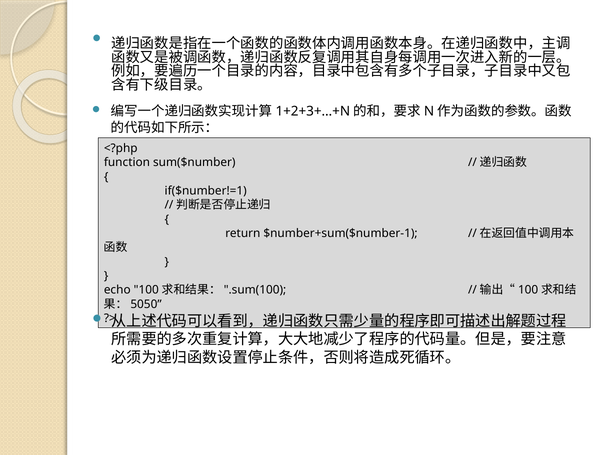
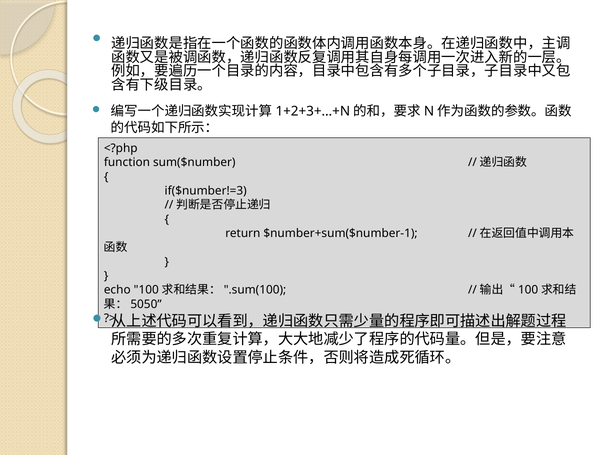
if($number!=1: if($number!=1 -> if($number!=3 (206, 191)
